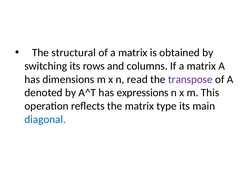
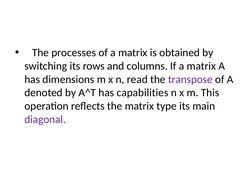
structural: structural -> processes (74, 53)
expressions: expressions -> capabilities (143, 93)
diagonal colour: blue -> purple (45, 120)
